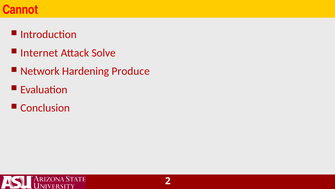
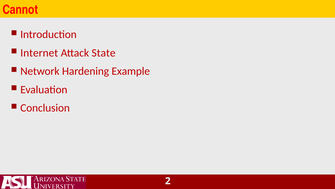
Solve: Solve -> State (104, 53)
Produce: Produce -> Example (131, 71)
